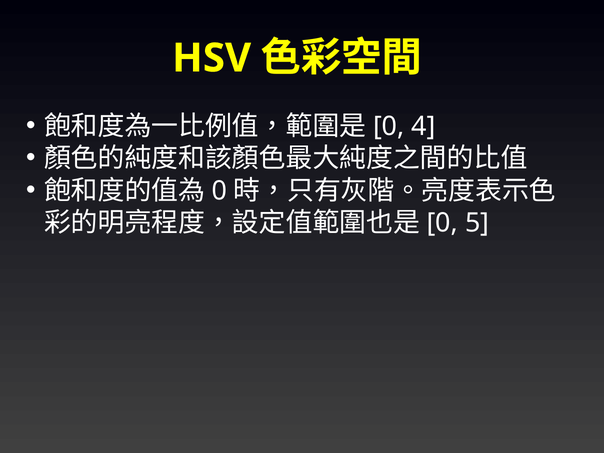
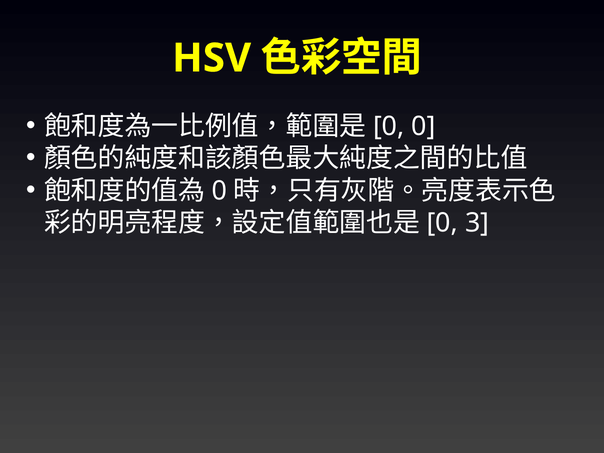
4: 4 -> 0 (423, 126)
5: 5 -> 3 (477, 223)
